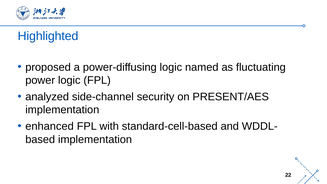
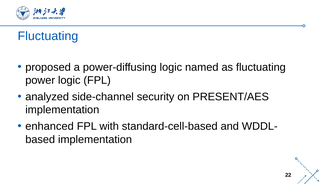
Highlighted: Highlighted -> Fluctuating (48, 36)
